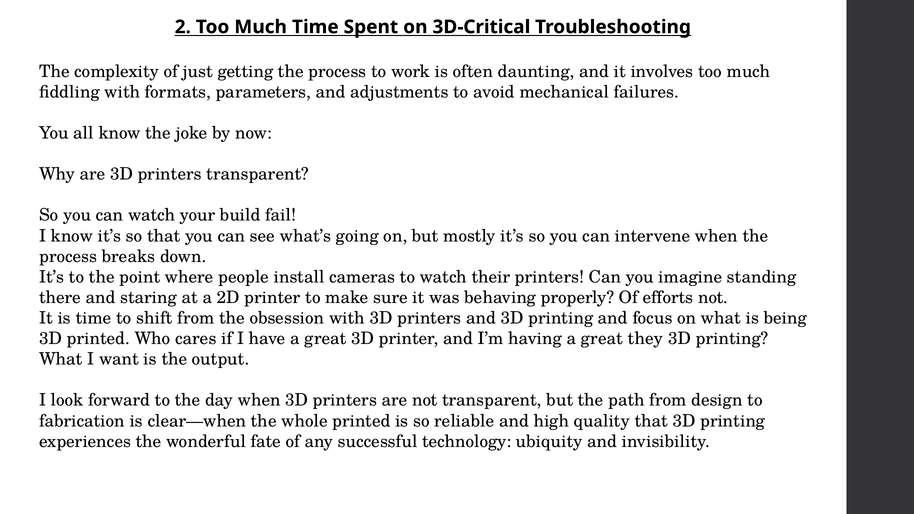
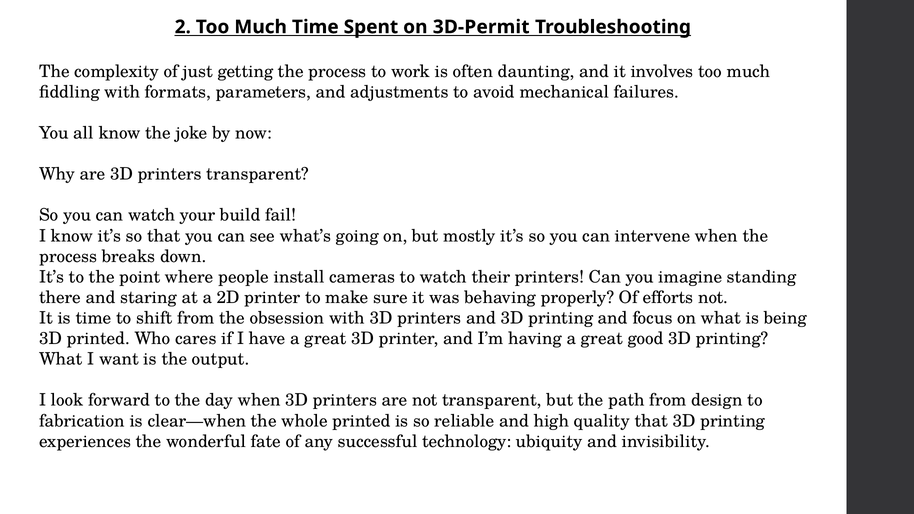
3D-Critical: 3D-Critical -> 3D-Permit (481, 27)
they: they -> good (646, 339)
